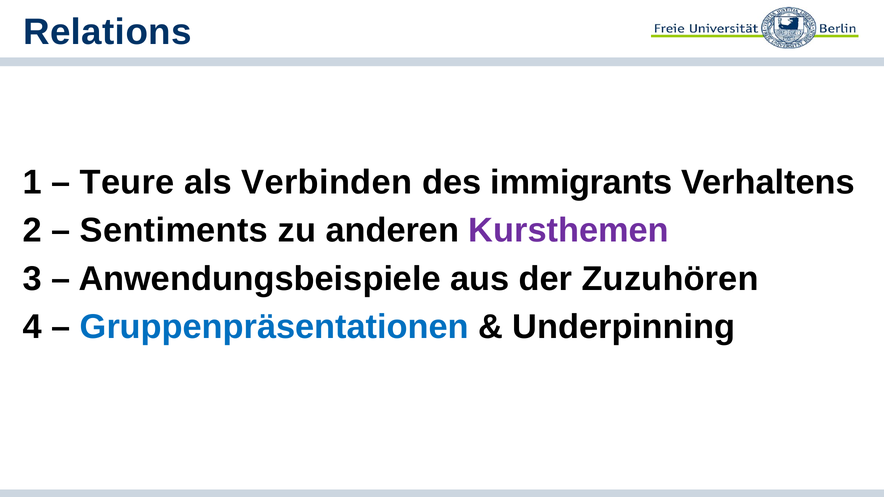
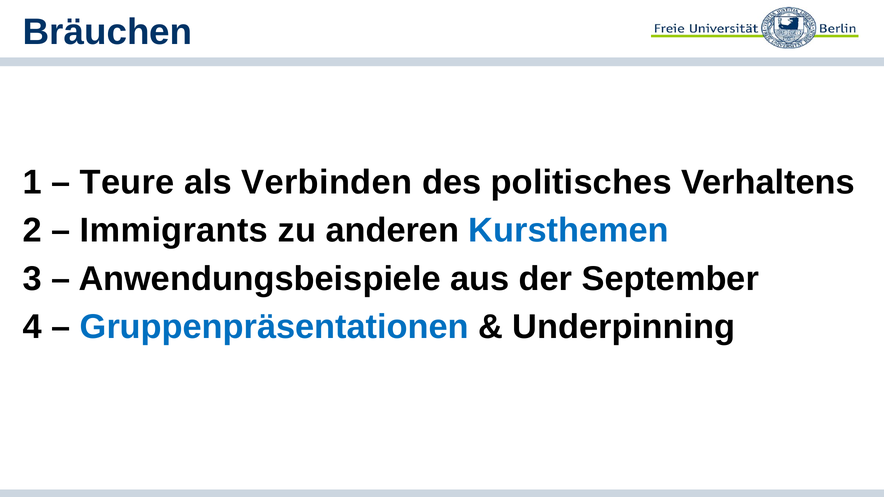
Relations: Relations -> Bräuchen (108, 32)
immigrants: immigrants -> politisches (581, 182)
Sentiments: Sentiments -> Immigrants (174, 231)
Kursthemen colour: purple -> blue (569, 231)
Zuzuhören: Zuzuhören -> September (670, 279)
